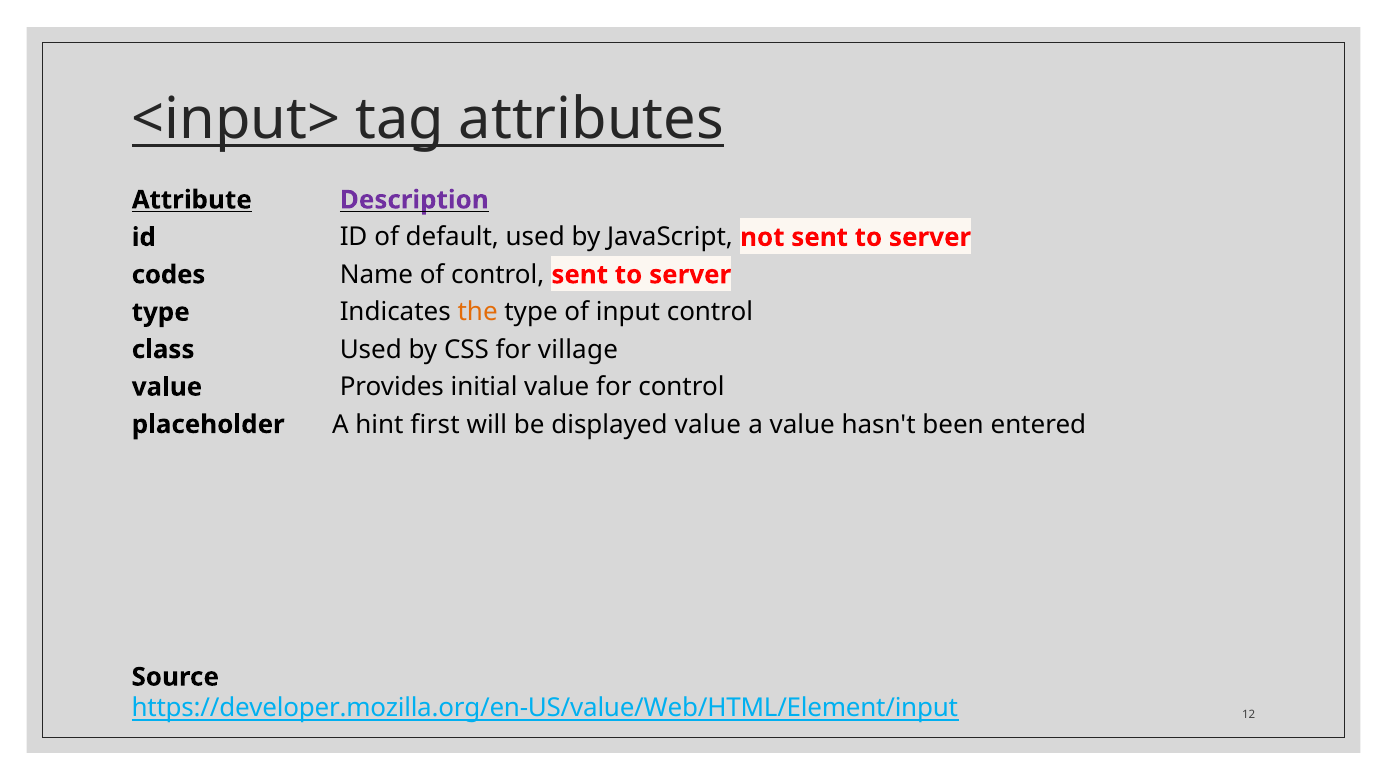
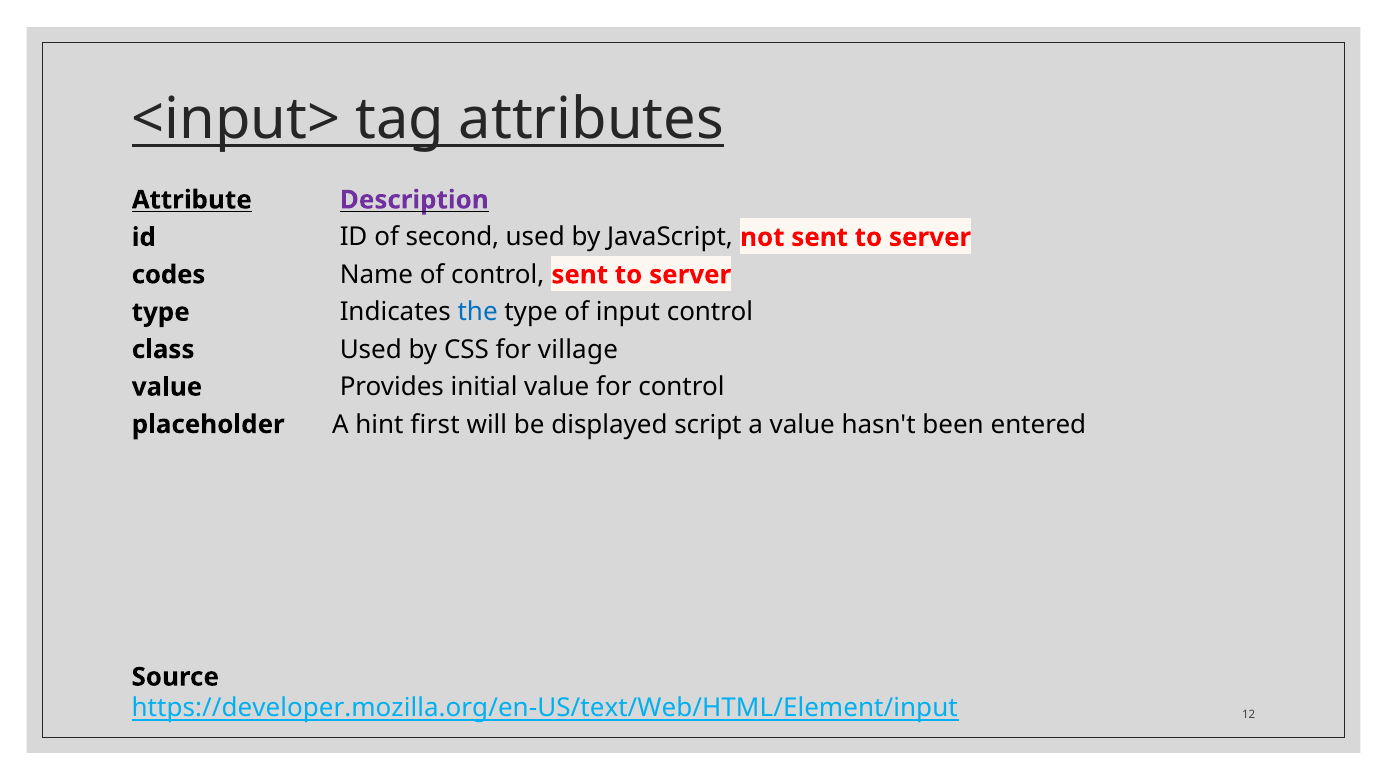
default: default -> second (452, 237)
the colour: orange -> blue (478, 312)
displayed value: value -> script (708, 425)
https://developer.mozilla.org/en-US/value/Web/HTML/Element/input: https://developer.mozilla.org/en-US/value/Web/HTML/Element/input -> https://developer.mozilla.org/en-US/text/Web/HTML/Element/input (545, 708)
